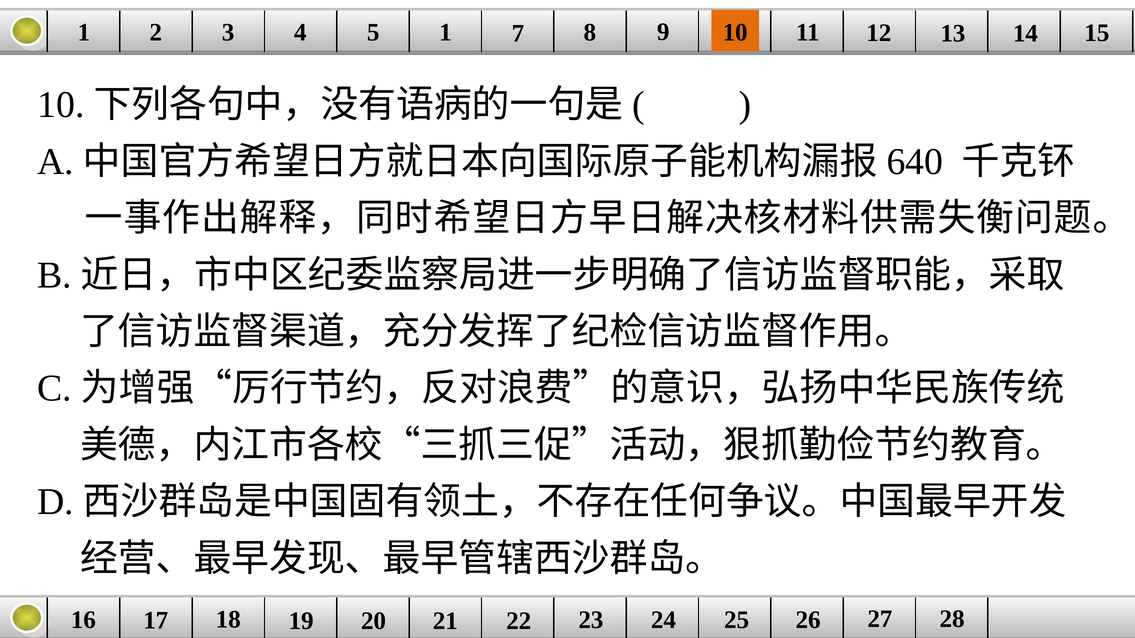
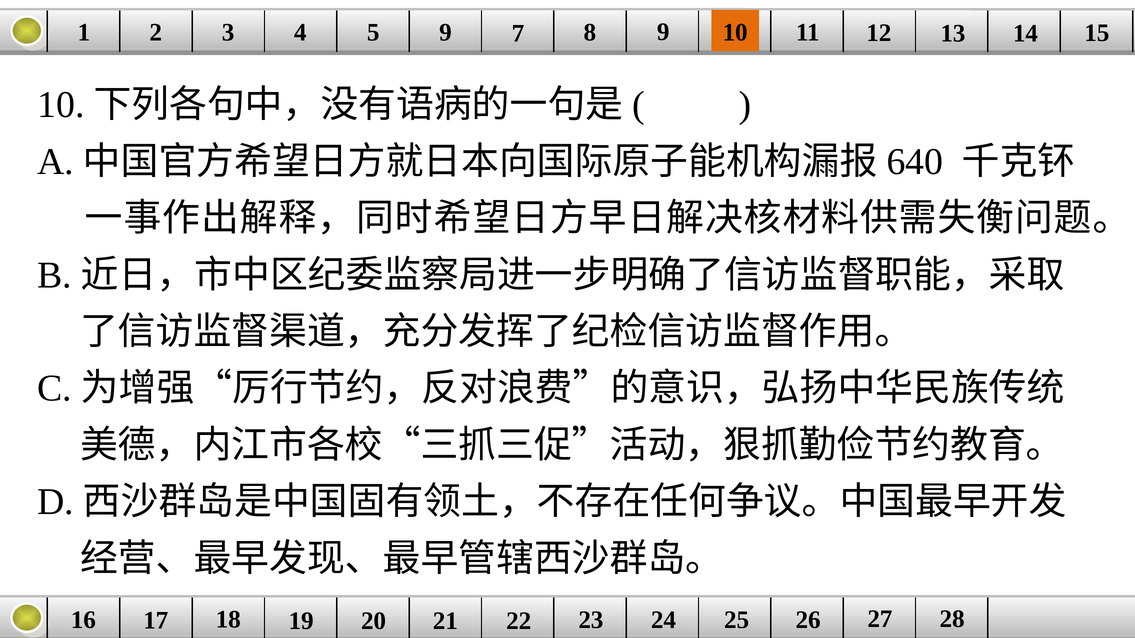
5 1: 1 -> 9 (445, 33)
